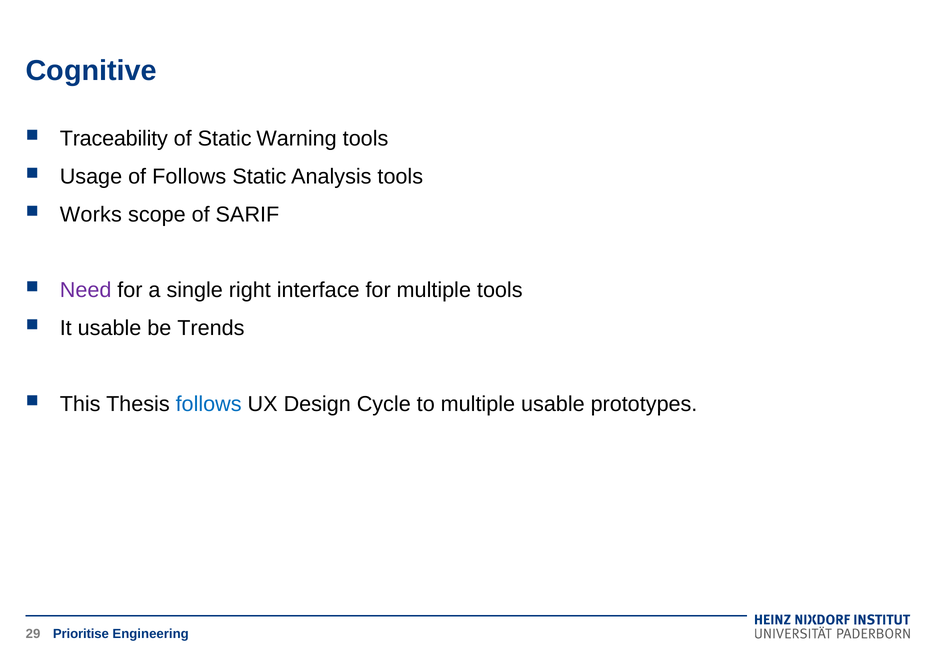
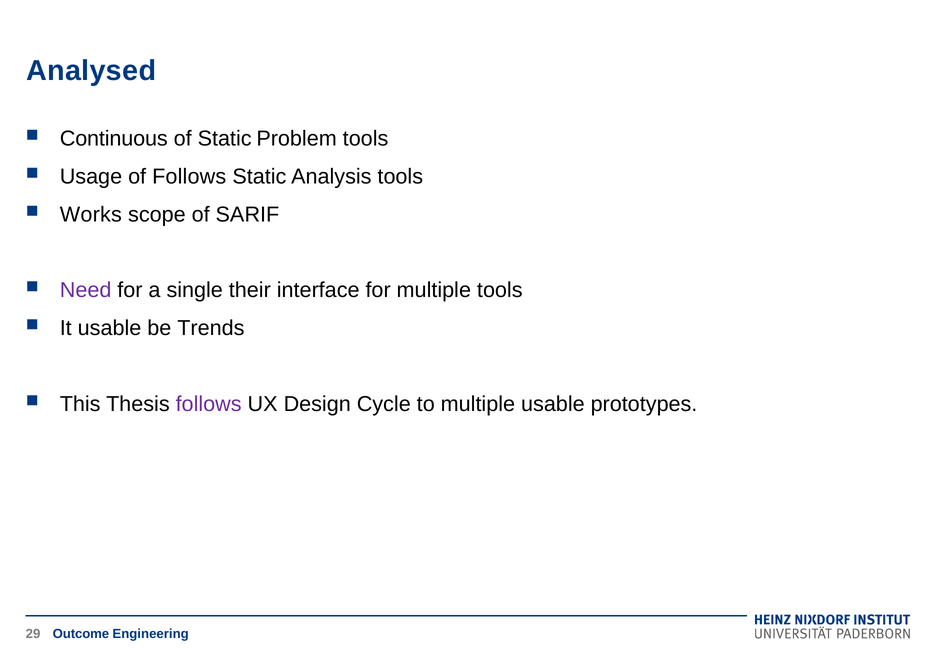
Cognitive: Cognitive -> Analysed (91, 71)
Traceability: Traceability -> Continuous (114, 139)
Warning: Warning -> Problem (297, 139)
right: right -> their (250, 290)
follows colour: blue -> purple (209, 404)
Prioritise: Prioritise -> Outcome (81, 634)
